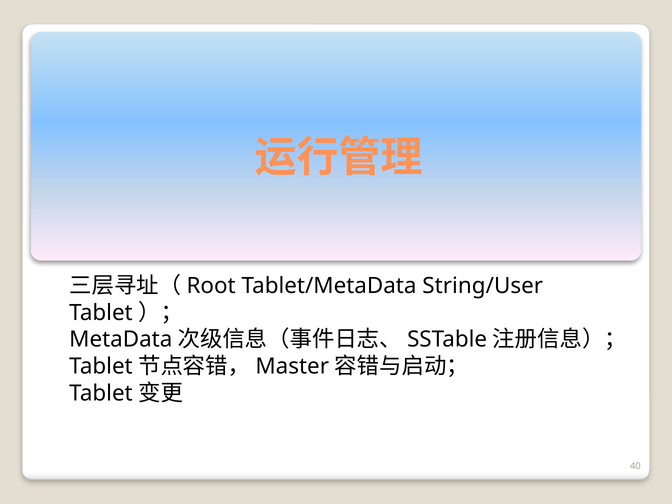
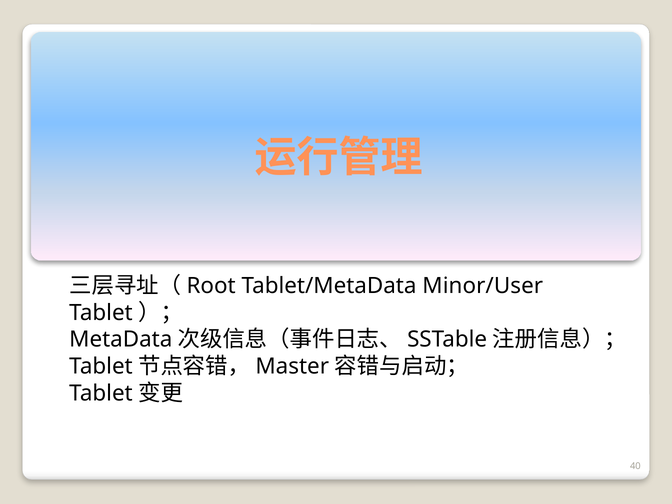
String/User: String/User -> Minor/User (483, 286)
